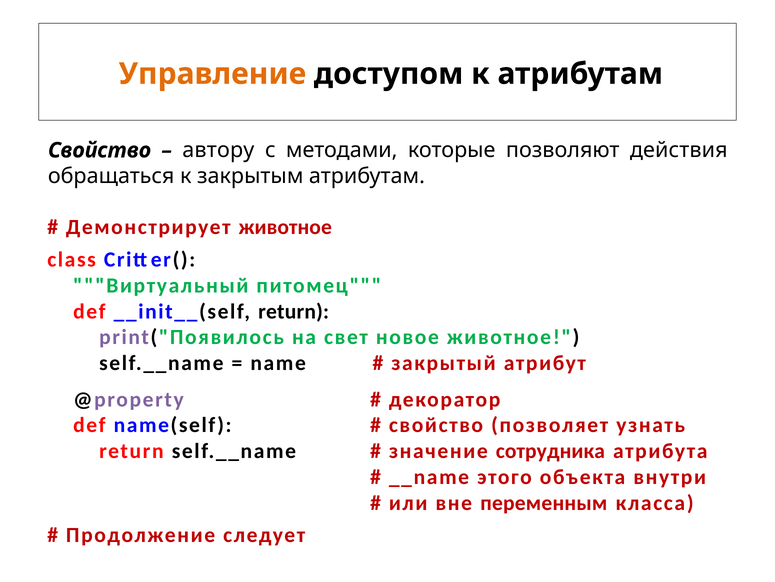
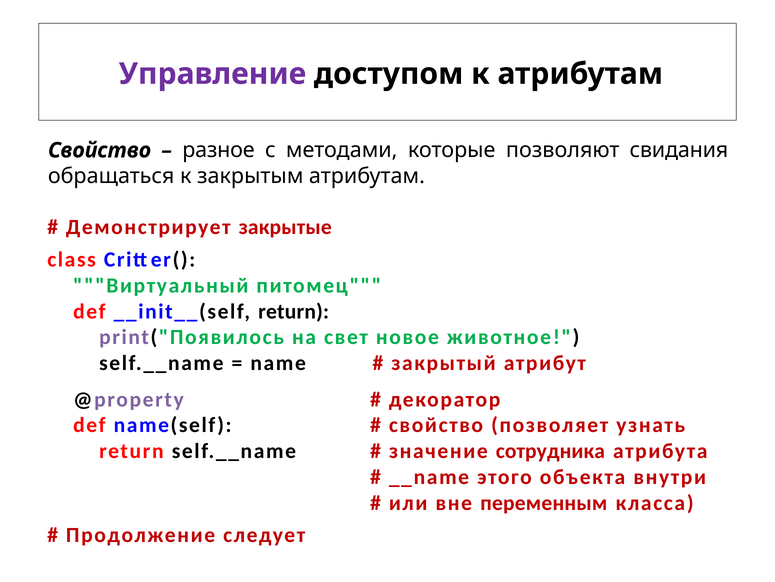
Управление colour: orange -> purple (212, 74)
автору: автору -> разное (218, 150)
действия: действия -> свидания (679, 150)
Демонстрирует животное: животное -> закрытые (285, 227)
